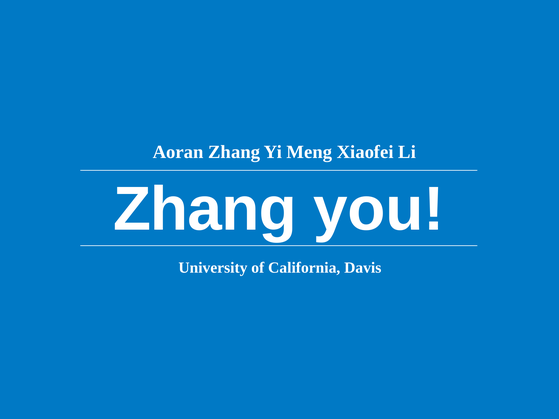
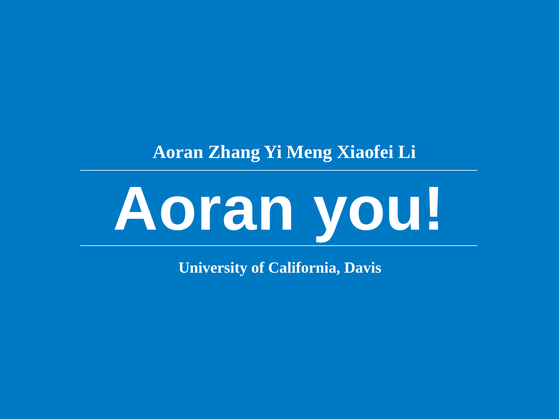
Zhang: Zhang -> Aoran (204, 210)
